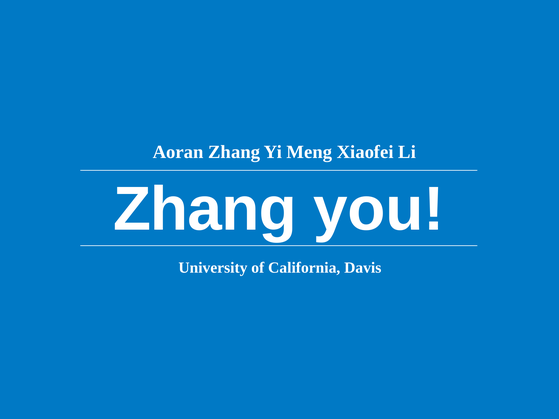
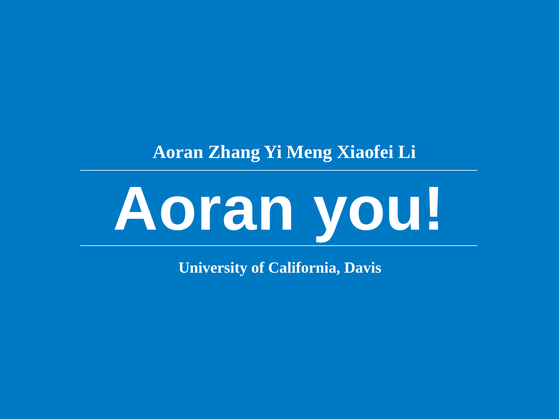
Zhang: Zhang -> Aoran (204, 210)
